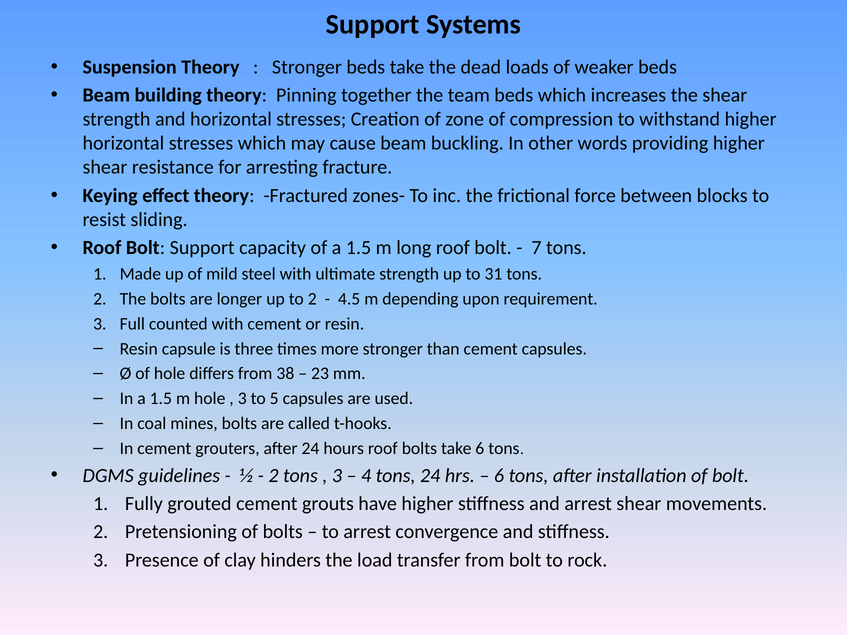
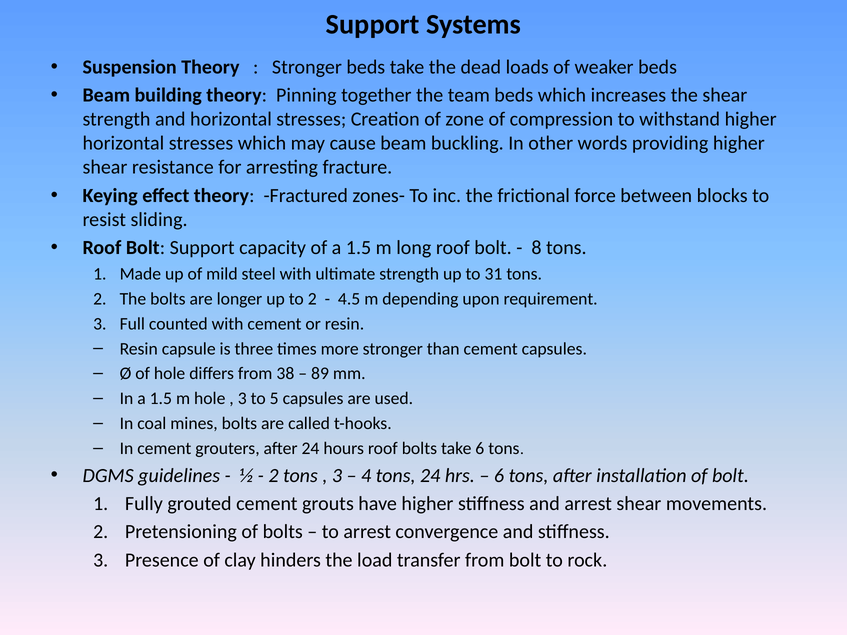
7: 7 -> 8 (536, 248)
23: 23 -> 89 (320, 374)
